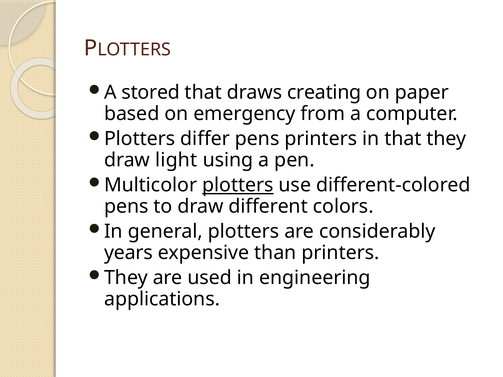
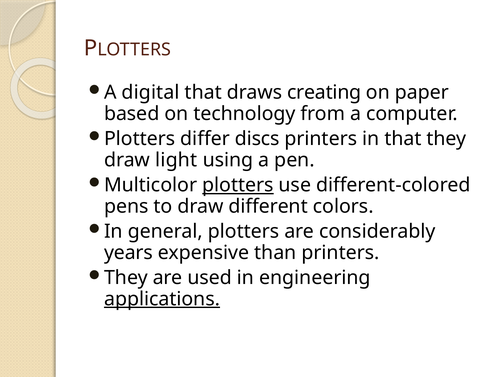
stored: stored -> digital (151, 93)
emergency: emergency -> technology (244, 114)
differ pens: pens -> discs (257, 139)
applications underline: none -> present (162, 299)
